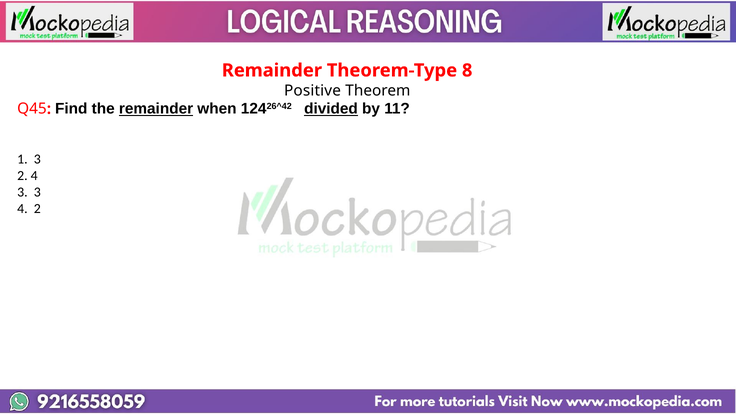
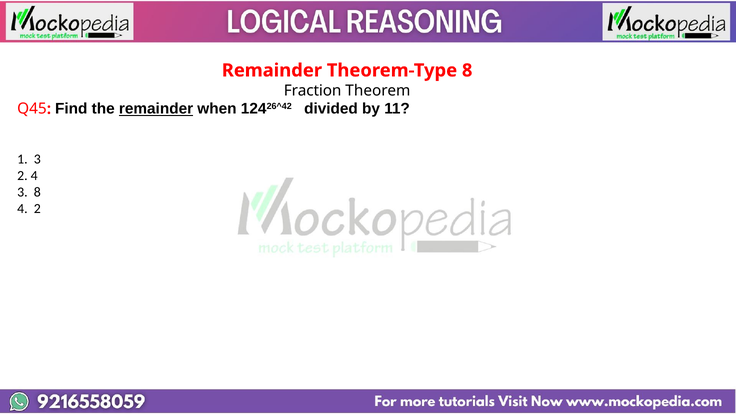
Positive: Positive -> Fraction (313, 90)
divided underline: present -> none (331, 109)
3 3: 3 -> 8 (37, 192)
